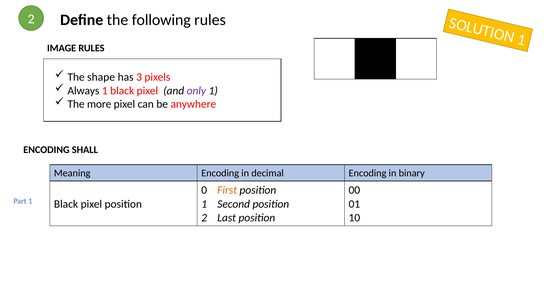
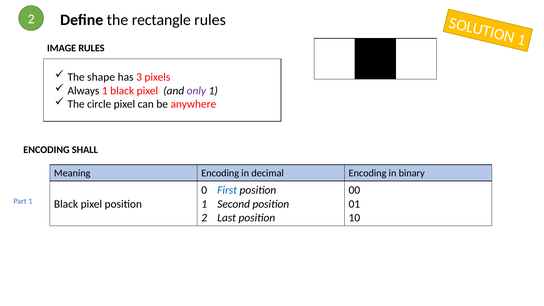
following: following -> rectangle (161, 20)
more: more -> circle (99, 104)
First colour: orange -> blue (227, 190)
